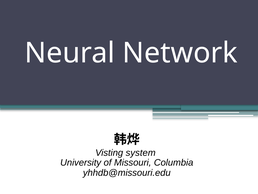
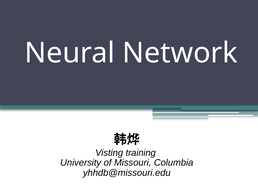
system: system -> training (141, 152)
